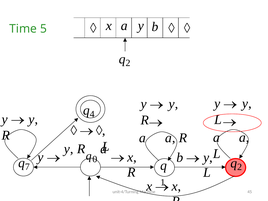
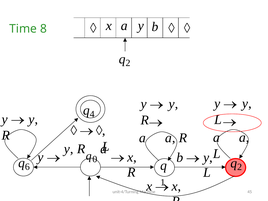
5: 5 -> 8 (43, 29)
7: 7 -> 6 (27, 167)
